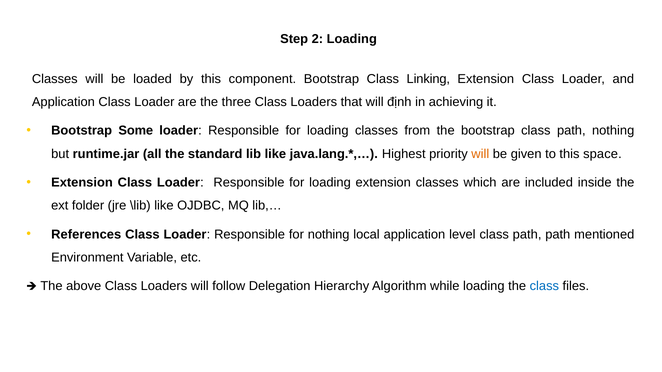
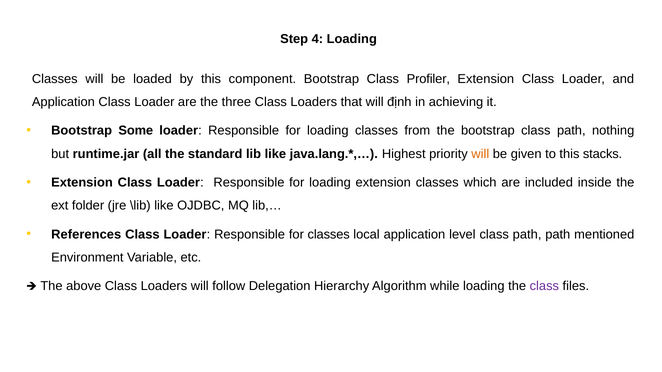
2: 2 -> 4 (317, 39)
Linking: Linking -> Profiler (428, 79)
space: space -> stacks (603, 154)
for nothing: nothing -> classes (329, 235)
class colour: blue -> purple (544, 286)
